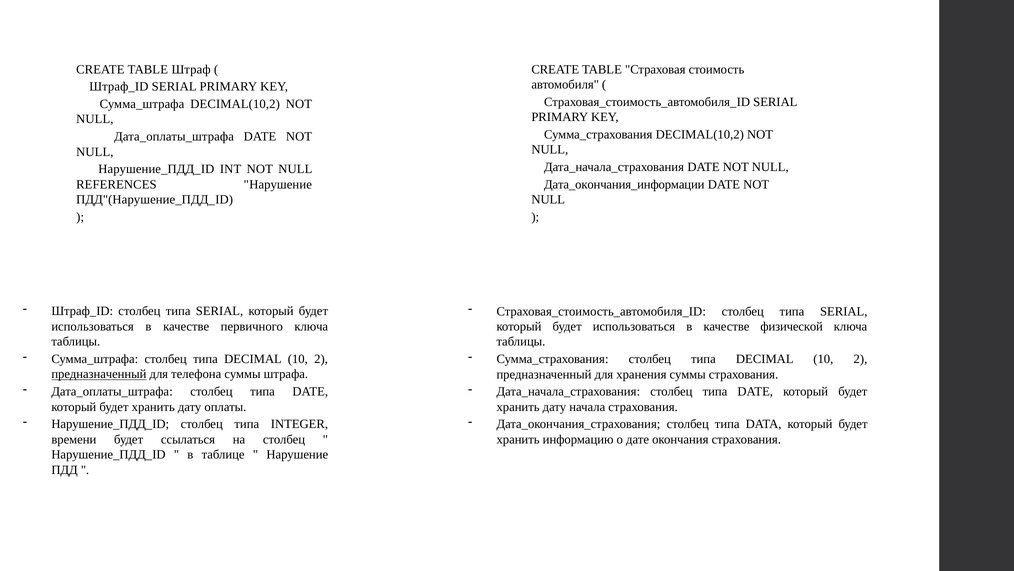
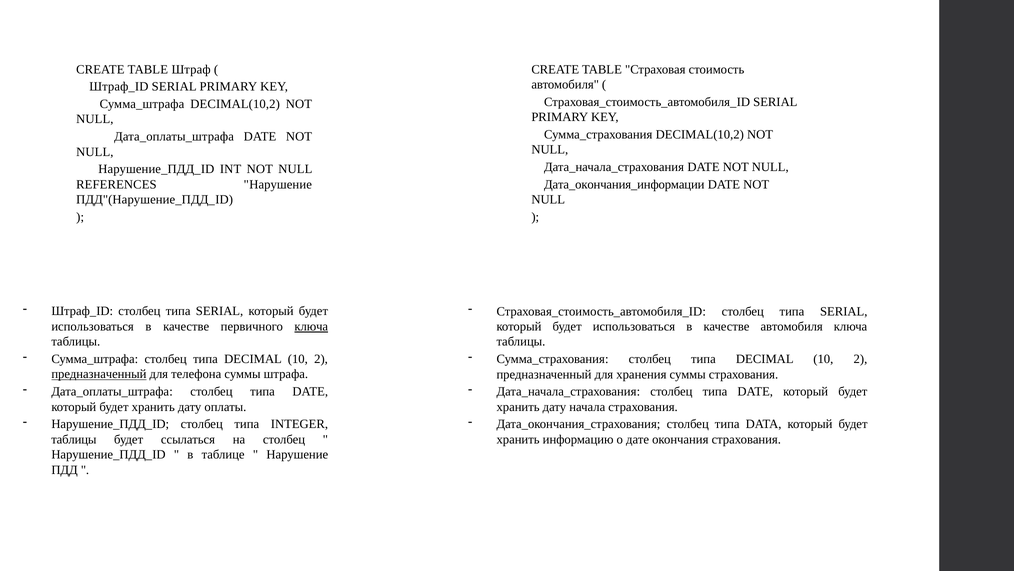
ключа underline: none -> present (311, 326)
качестве физической: физической -> автомобиля (792, 326)
времени: времени -> таблицы (74, 439)
